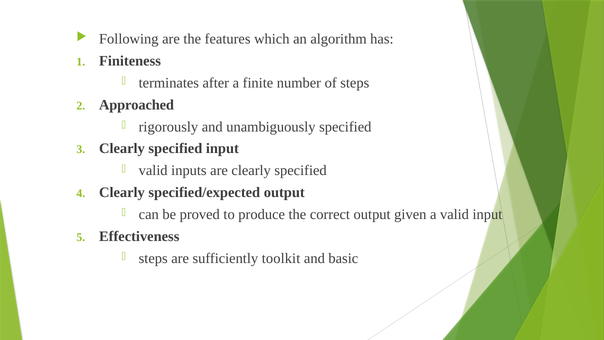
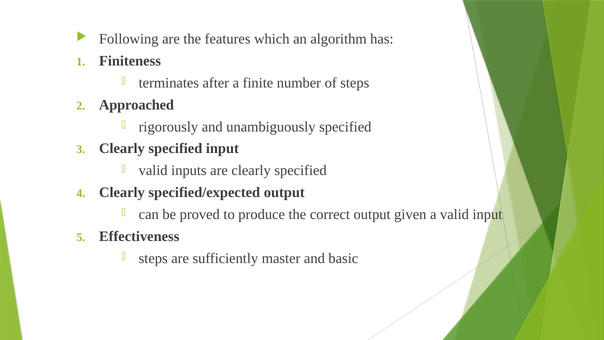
toolkit: toolkit -> master (281, 258)
